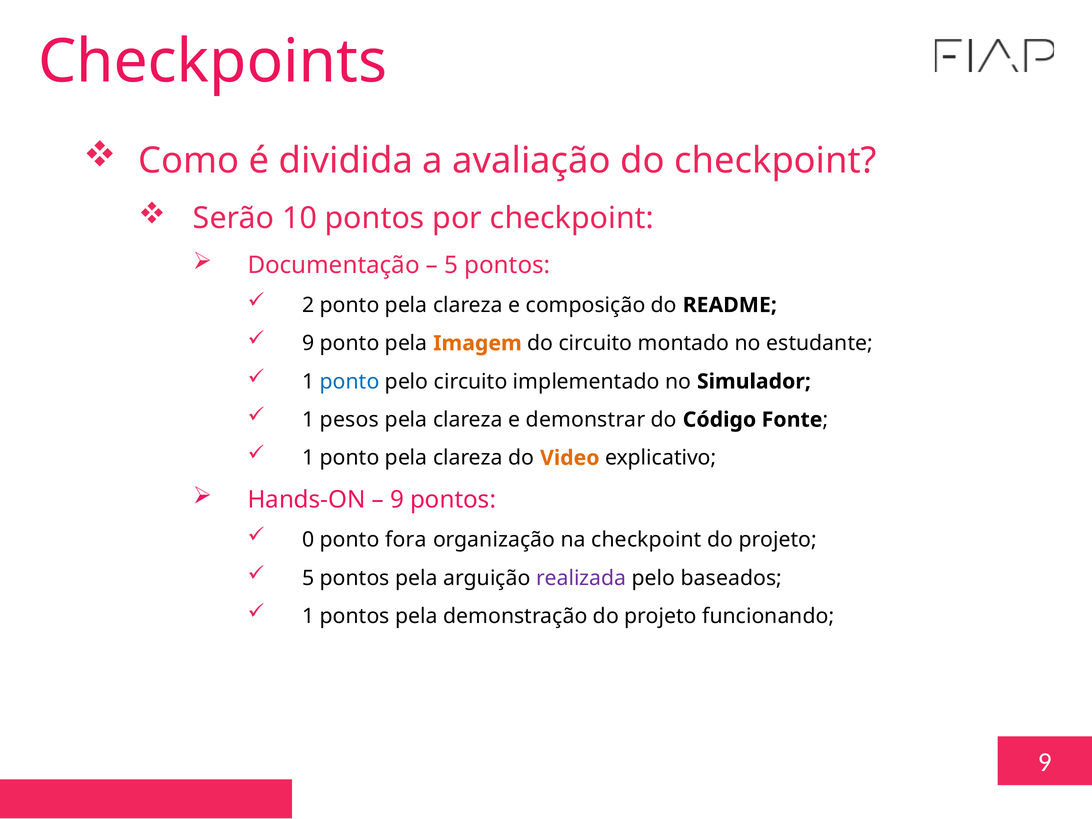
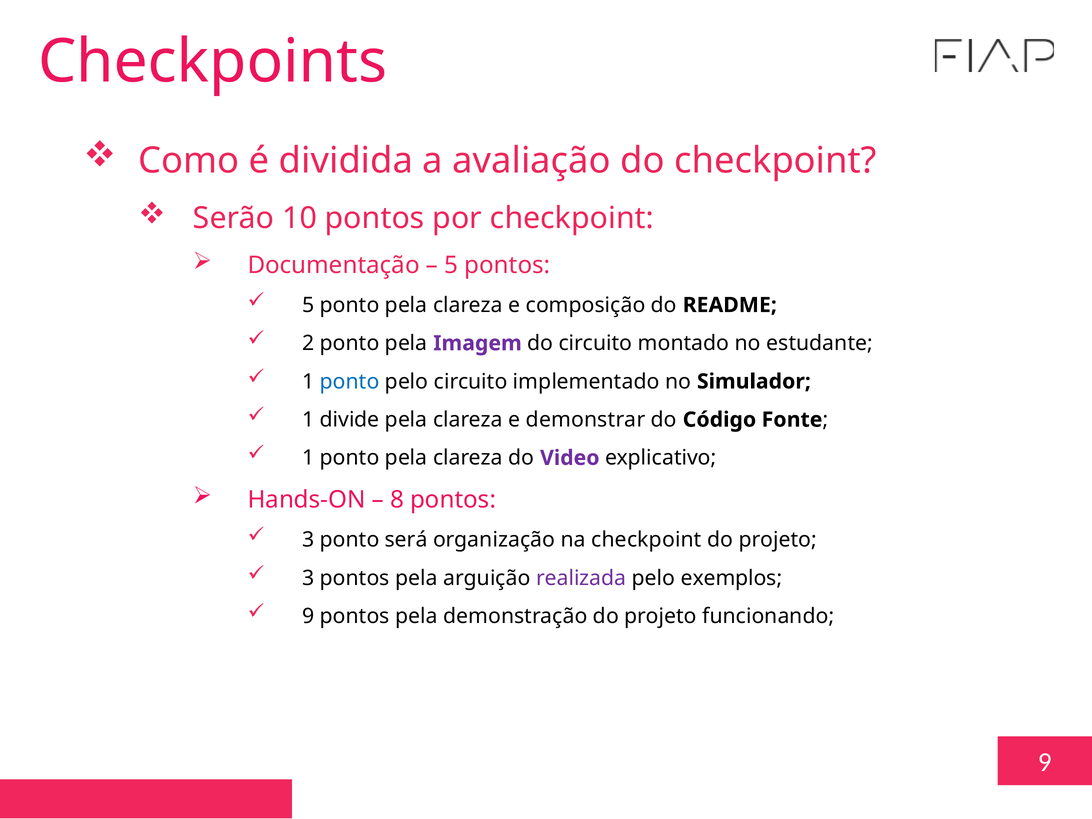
2: 2 -> 5 (308, 305)
9: 9 -> 2 (308, 343)
Imagem colour: orange -> purple (477, 343)
pesos: pesos -> divide (350, 420)
Video colour: orange -> purple (570, 458)
9: 9 -> 8 (397, 500)
0: 0 -> 3 (308, 540)
fora: fora -> será (406, 540)
5: 5 -> 3 (308, 578)
baseados: baseados -> exemplos (731, 578)
1: 1 -> 9 (308, 616)
